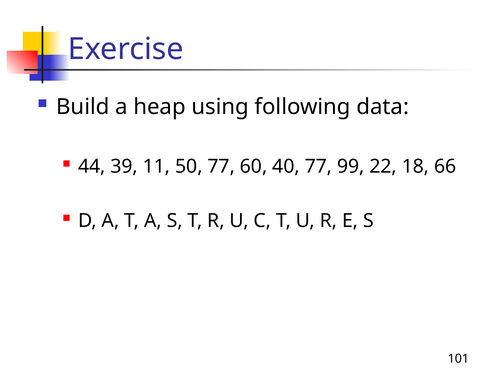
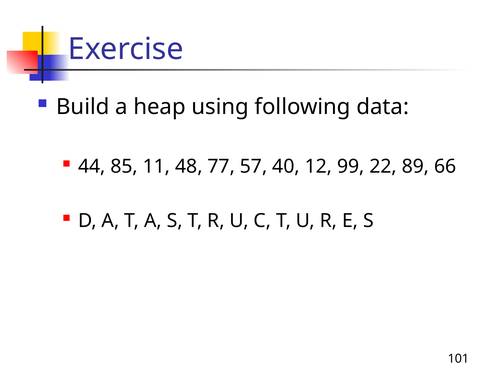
39: 39 -> 85 (124, 166)
50: 50 -> 48 (189, 166)
60: 60 -> 57 (254, 166)
40 77: 77 -> 12 (318, 166)
18: 18 -> 89 (415, 166)
